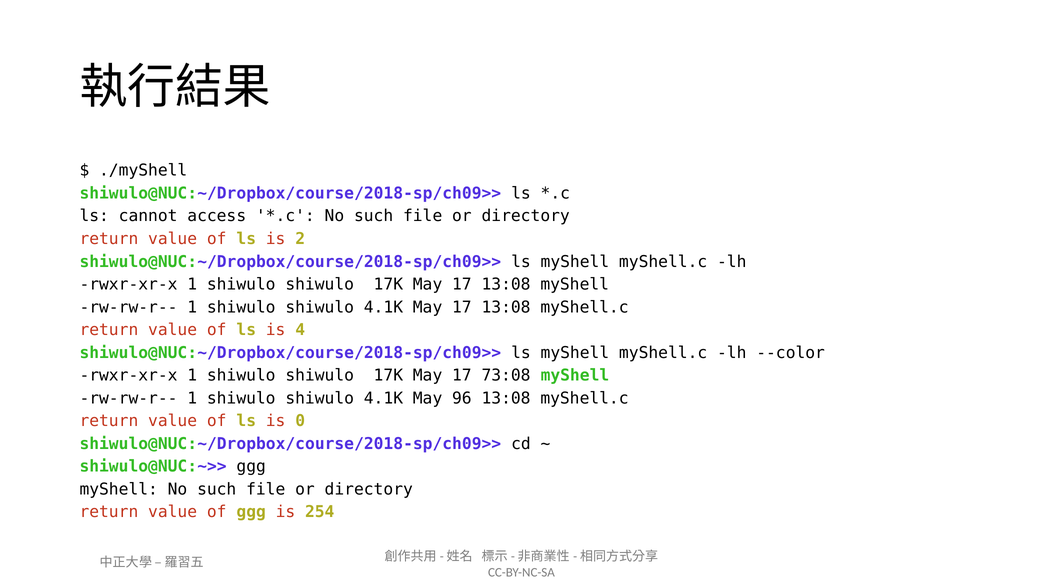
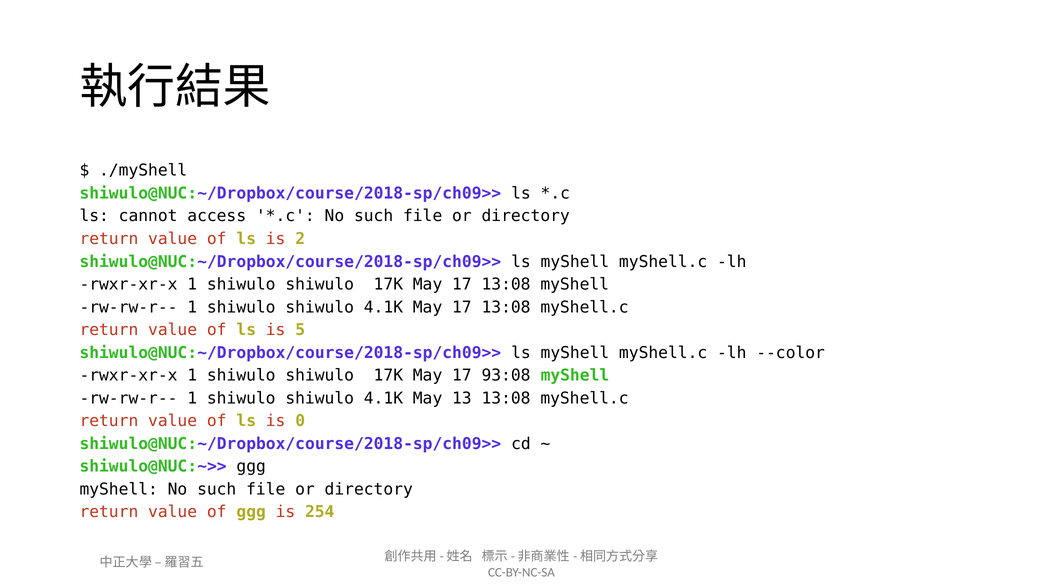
4: 4 -> 5 (300, 330)
73:08: 73:08 -> 93:08 (506, 375)
96: 96 -> 13 (462, 398)
